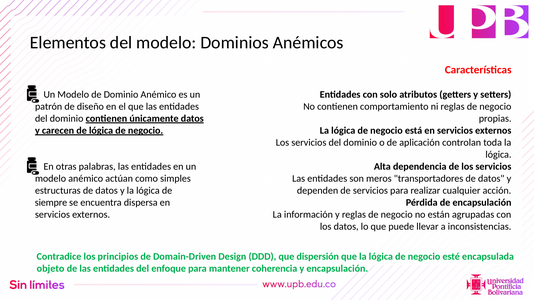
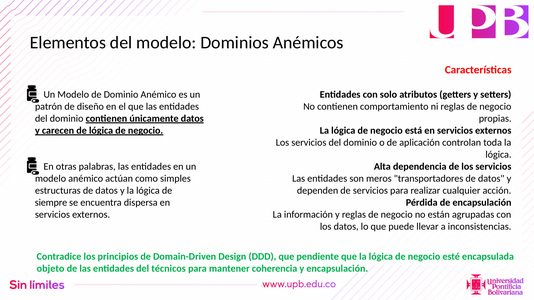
dispersión: dispersión -> pendiente (318, 257)
enfoque: enfoque -> técnicos (169, 269)
